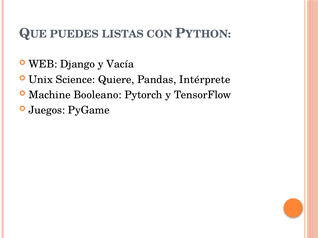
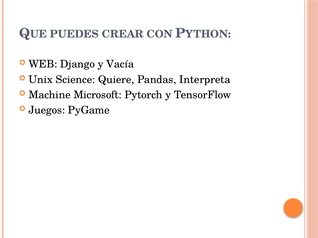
LISTAS: LISTAS -> CREAR (123, 34)
Intérprete: Intérprete -> Interpreta (205, 80)
Booleano: Booleano -> Microsoft (98, 95)
